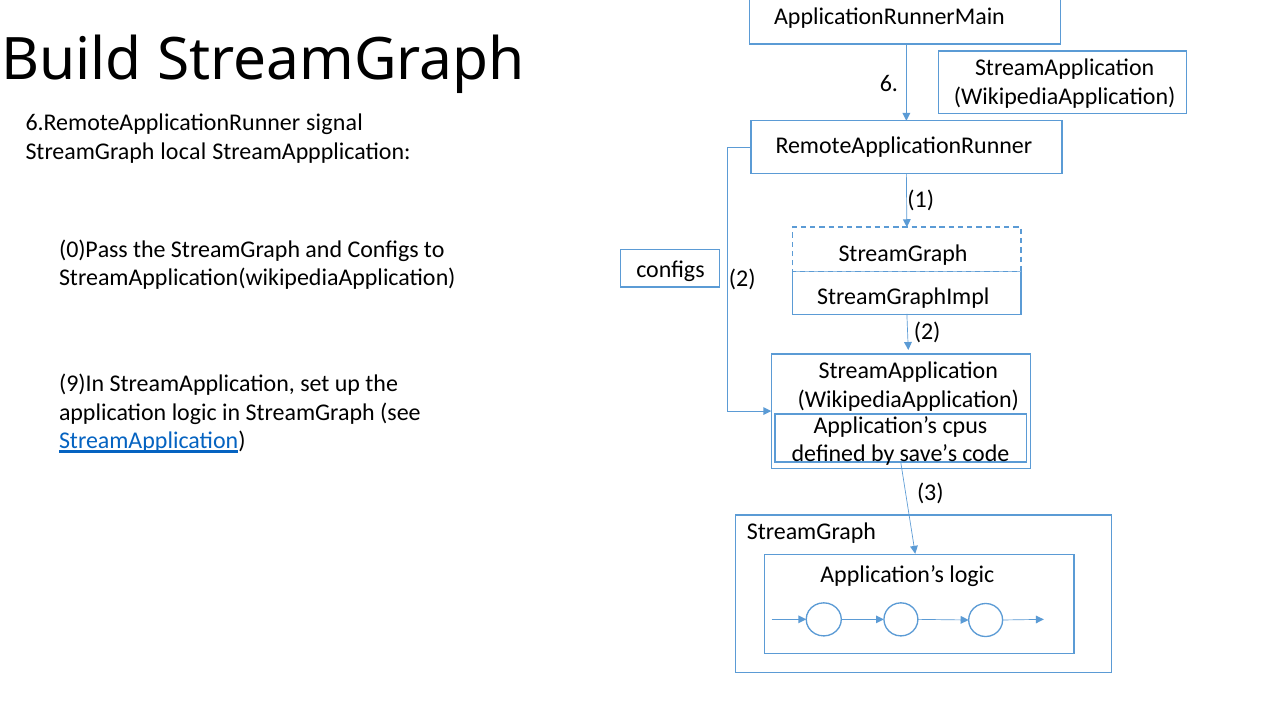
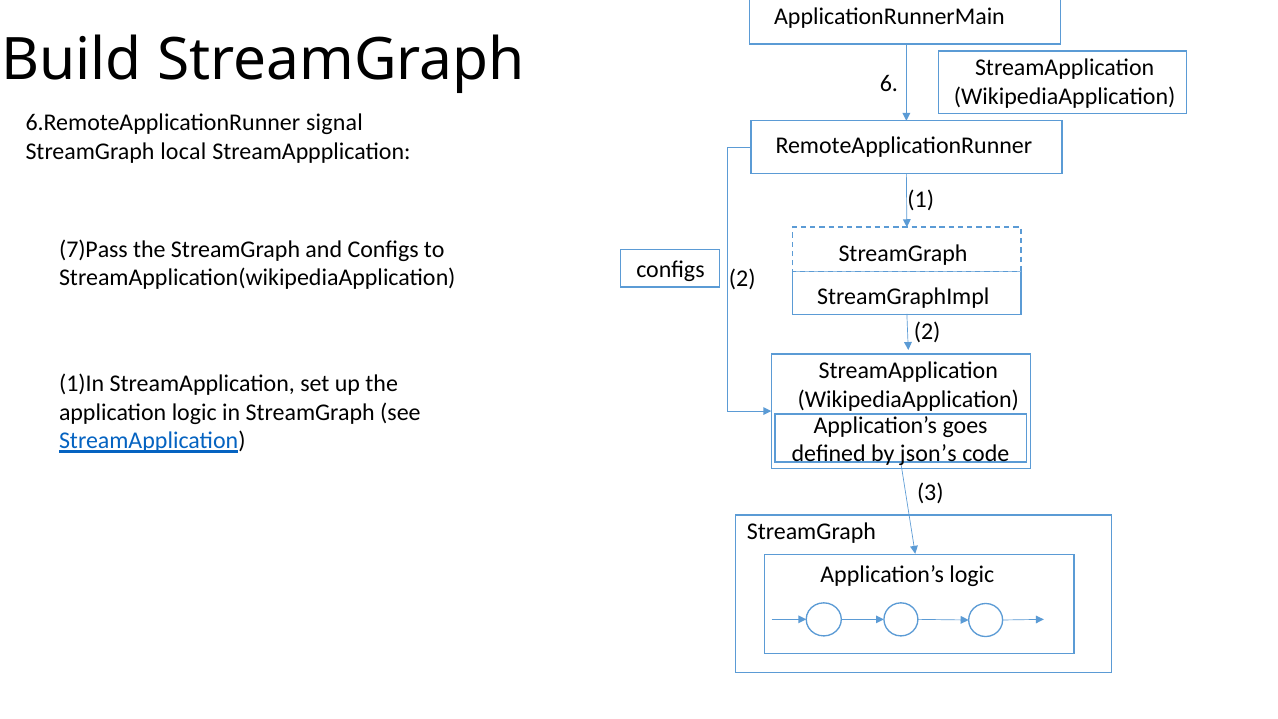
0)Pass: 0)Pass -> 7)Pass (93, 249)
9)In: 9)In -> 1)In (82, 383)
cpus: cpus -> goes (965, 425)
save’s: save’s -> json’s (928, 454)
